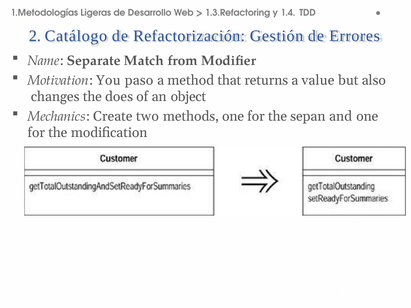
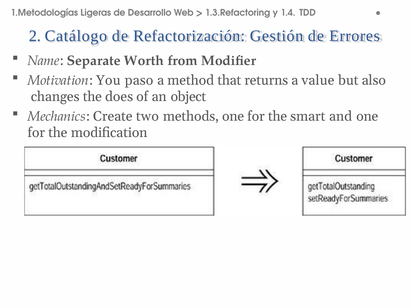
Match: Match -> Worth (144, 61)
sepan: sepan -> smart (308, 116)
